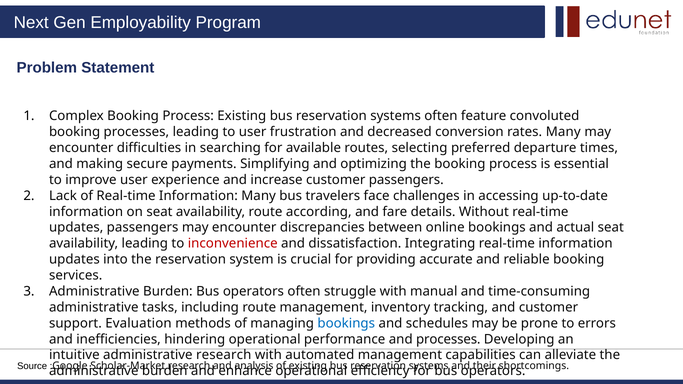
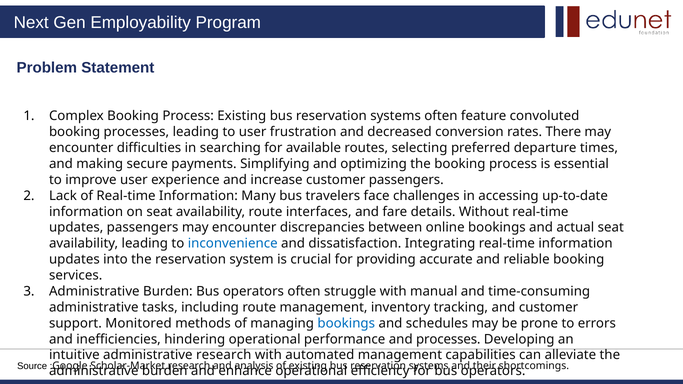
rates Many: Many -> There (563, 132)
according: according -> interfaces (319, 212)
inconvenience colour: red -> blue (233, 244)
Evaluation: Evaluation -> Monitored (139, 323)
